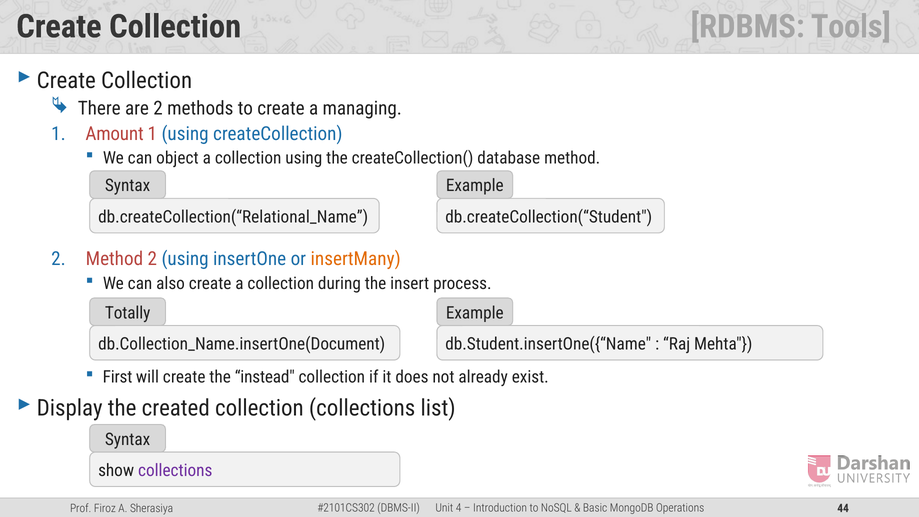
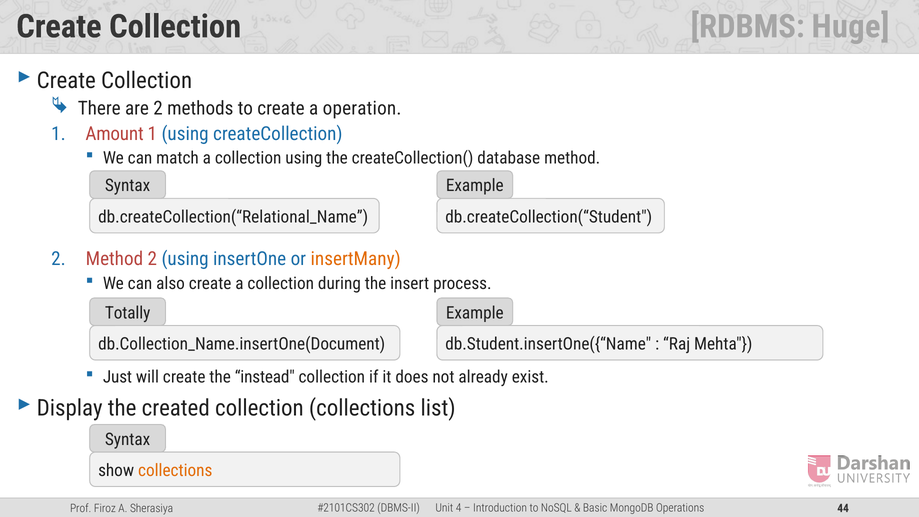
Tools: Tools -> Huge (851, 27)
managing: managing -> operation (362, 108)
object: object -> match (177, 158)
First: First -> Just (117, 377)
collections colour: purple -> orange (175, 470)
